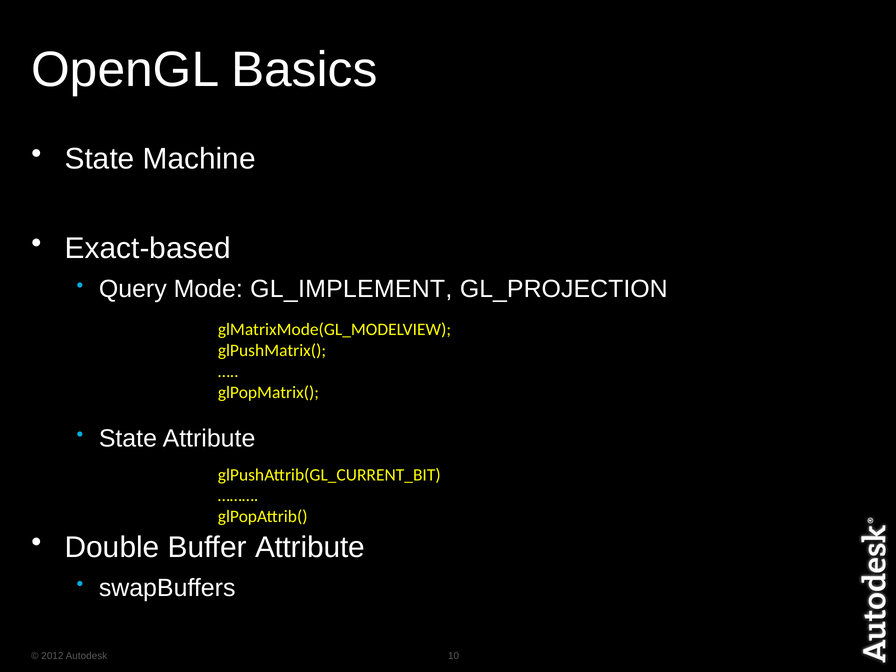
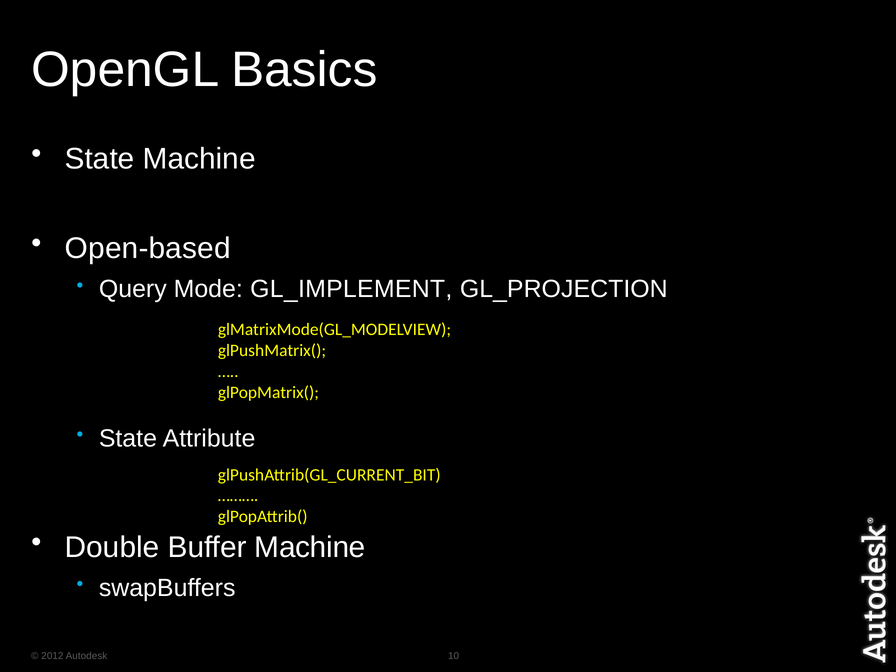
Exact-based: Exact-based -> Open-based (148, 248)
Buffer Attribute: Attribute -> Machine (310, 547)
